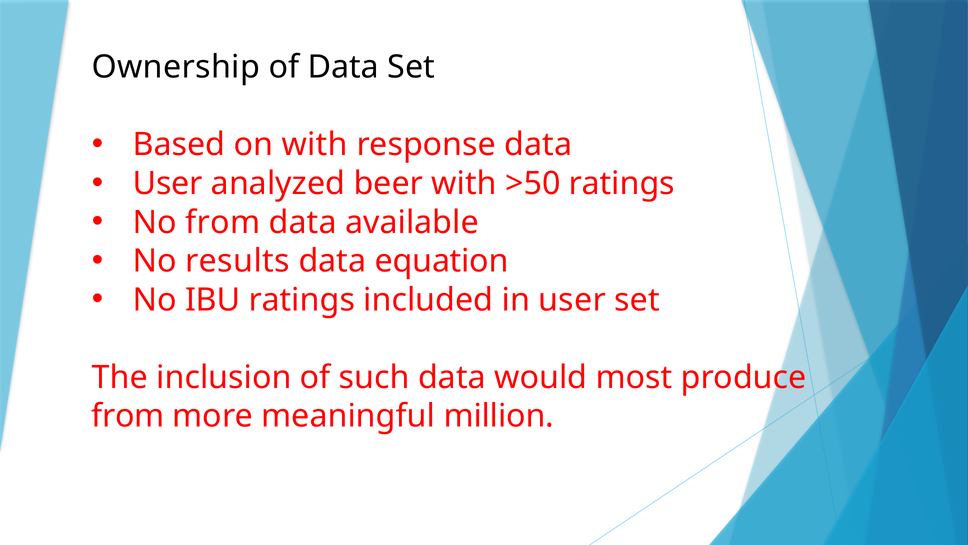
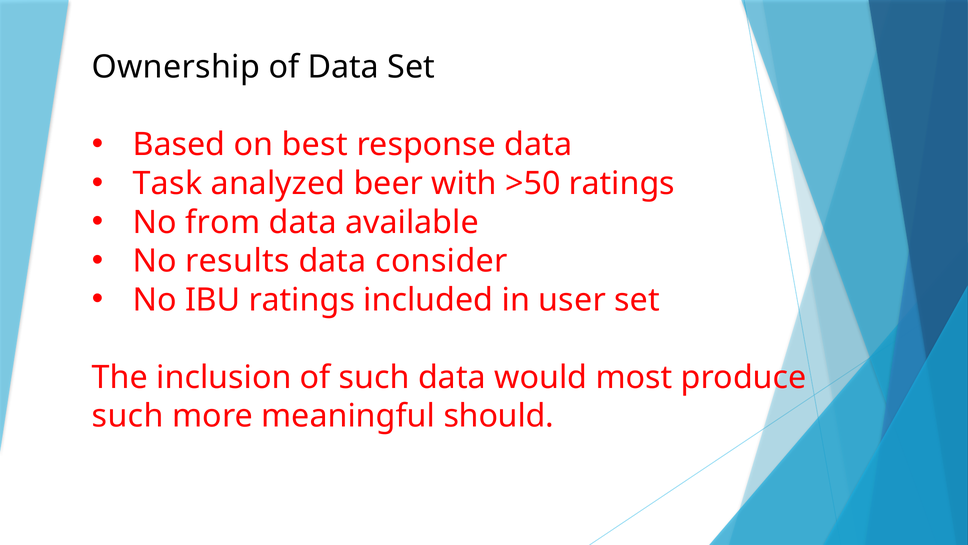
on with: with -> best (315, 145)
User: User -> Task (167, 183)
equation: equation -> consider (441, 261)
from: from -> such (128, 416)
million: million -> should (499, 416)
